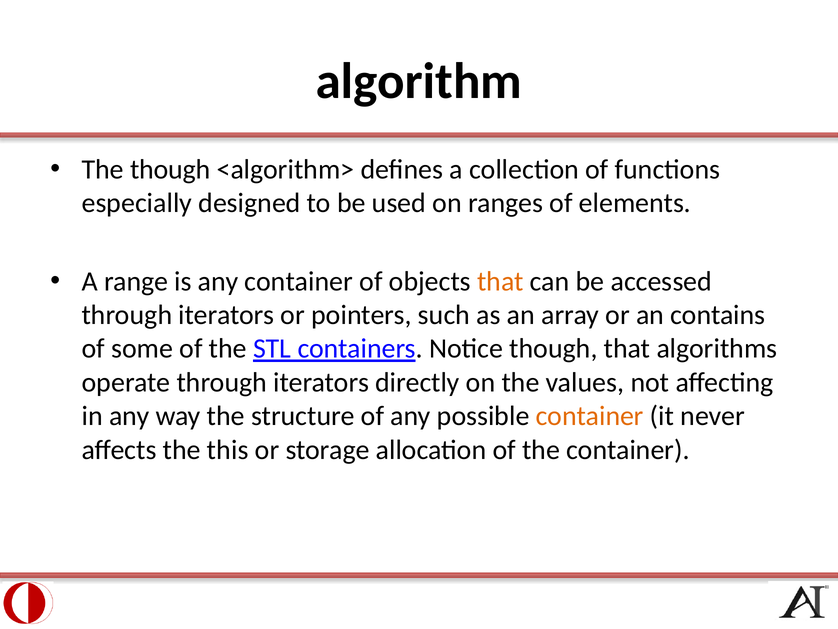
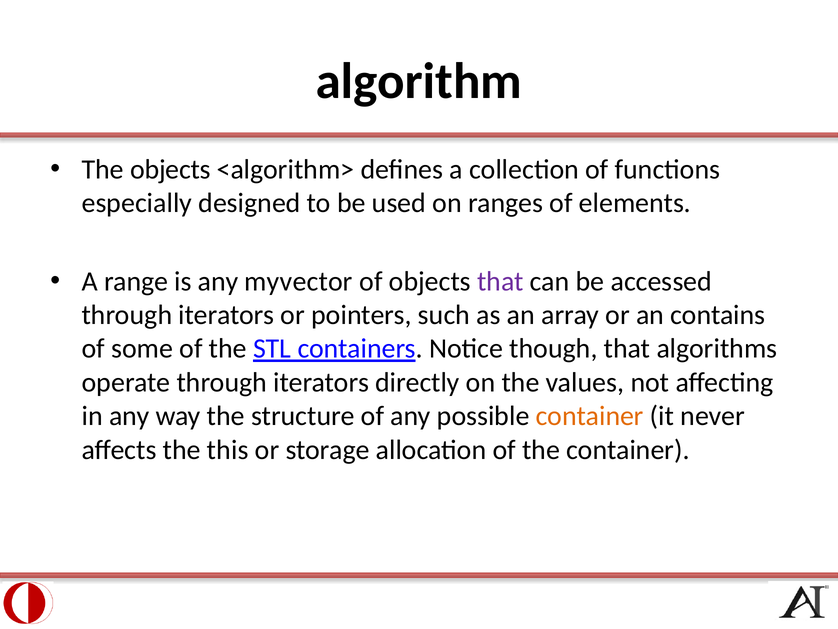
The though: though -> objects (170, 170)
any container: container -> myvector (299, 281)
that colour: orange -> purple (500, 281)
